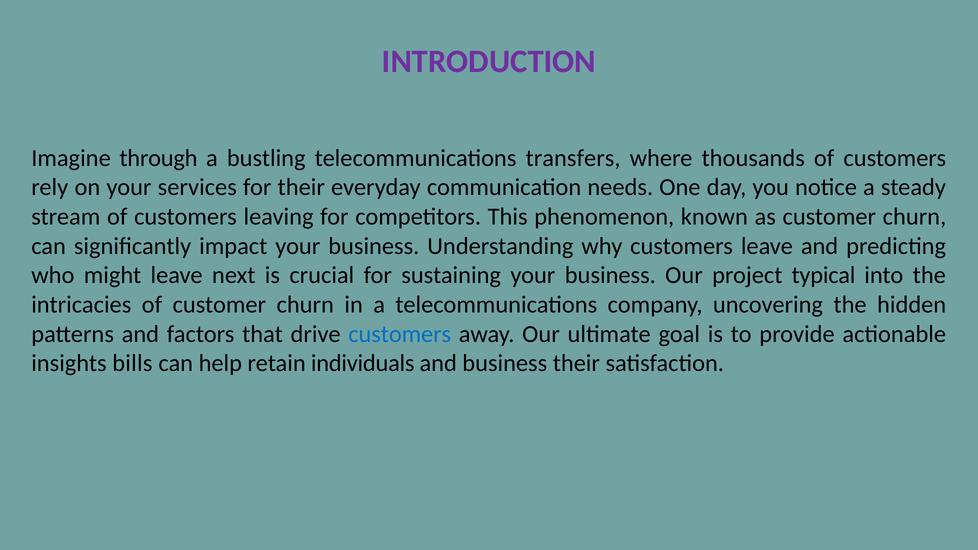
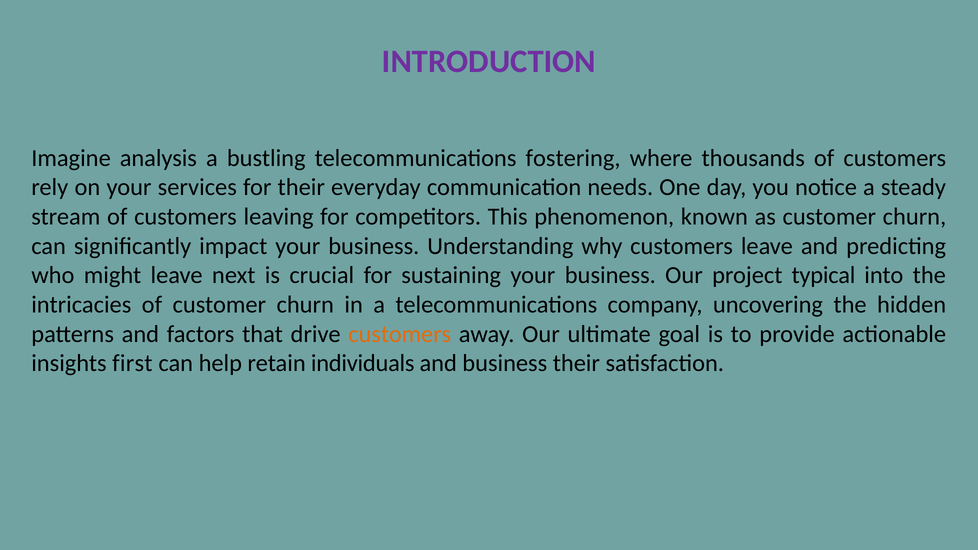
through: through -> analysis (158, 158)
transfers: transfers -> fostering (573, 158)
customers colour: blue -> orange (400, 334)
bills: bills -> first (132, 363)
